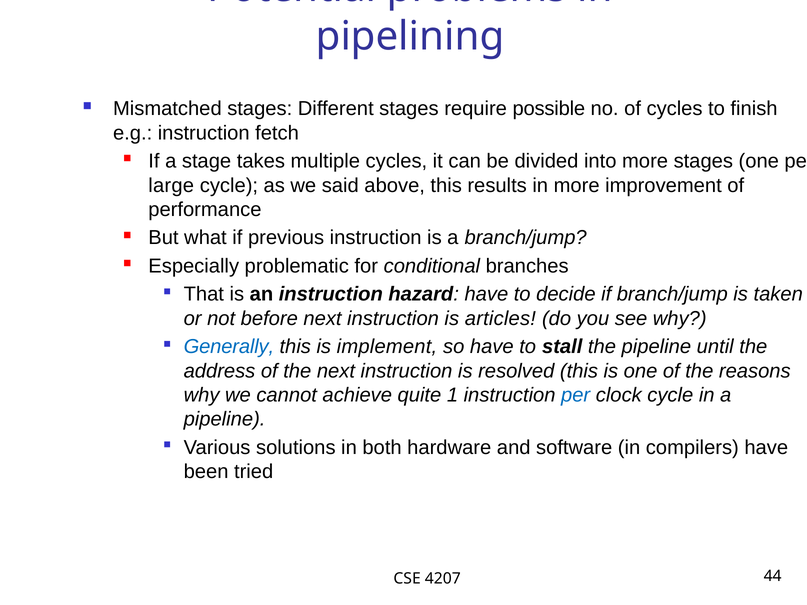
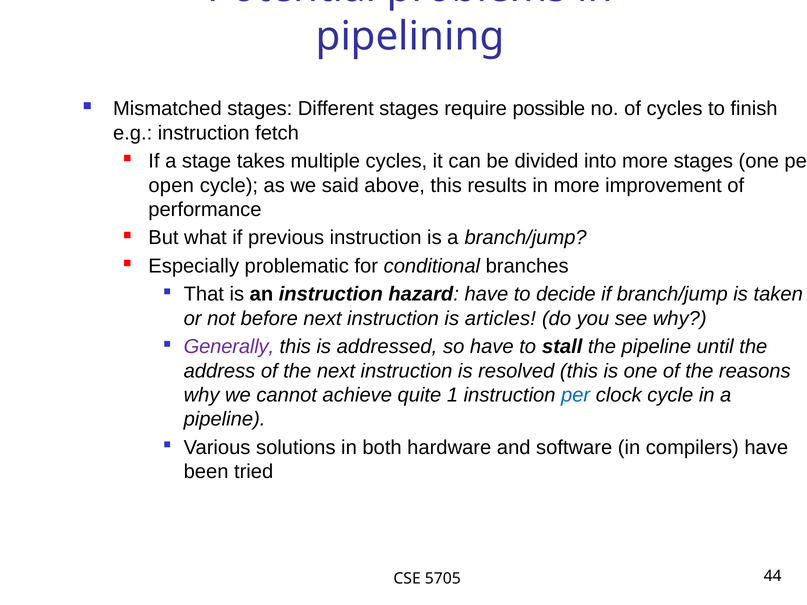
large: large -> open (171, 185)
Generally colour: blue -> purple (229, 347)
implement: implement -> addressed (387, 347)
4207: 4207 -> 5705 (443, 579)
